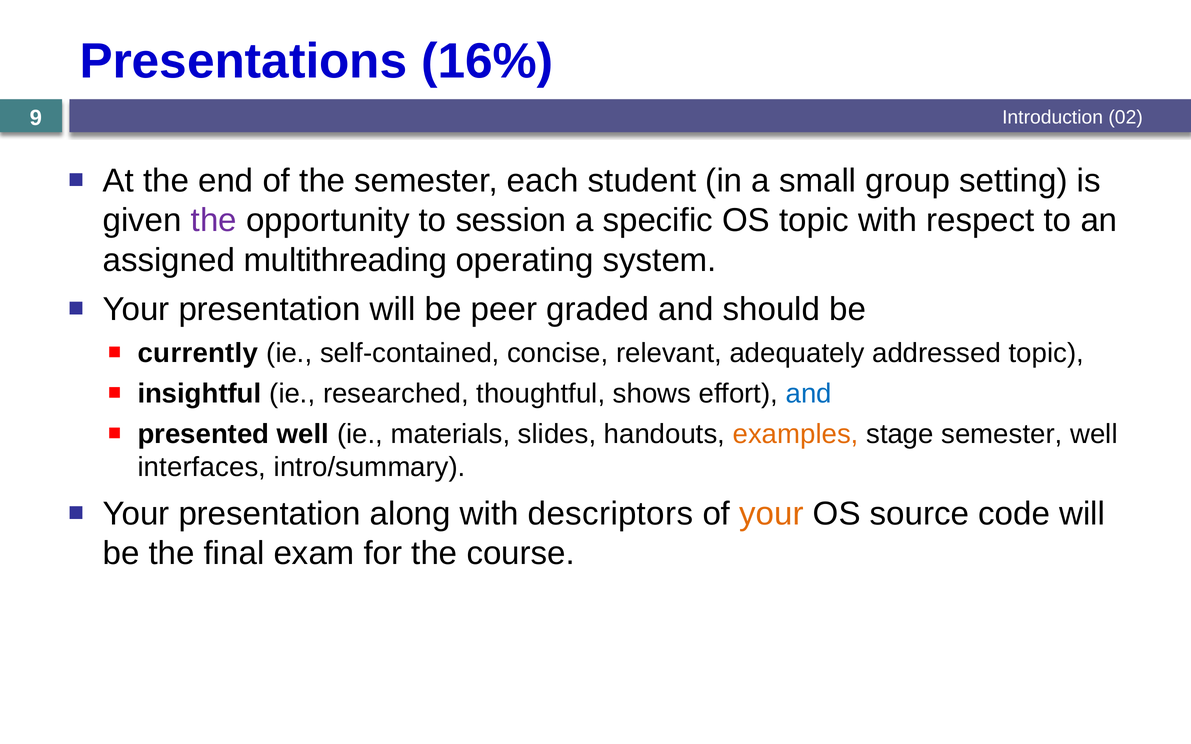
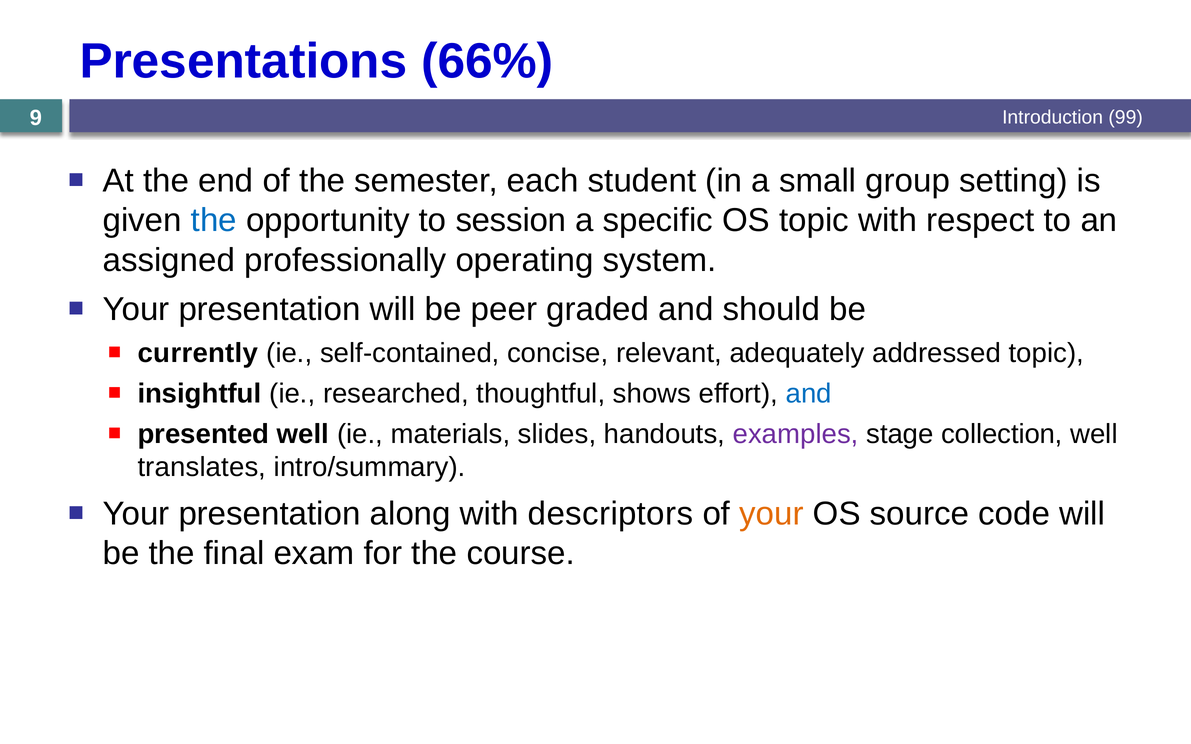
16%: 16% -> 66% (487, 62)
02: 02 -> 99 (1126, 117)
the colour: purple -> blue (214, 221)
multithreading: multithreading -> professionally (345, 260)
examples colour: orange -> purple (796, 435)
stage semester: semester -> collection (1002, 435)
interfaces: interfaces -> translates (202, 468)
